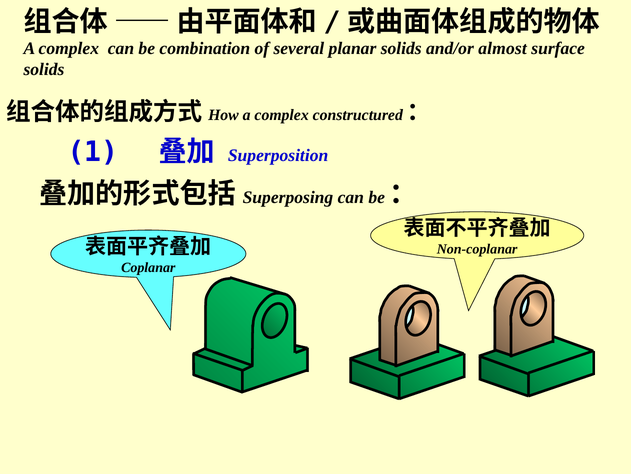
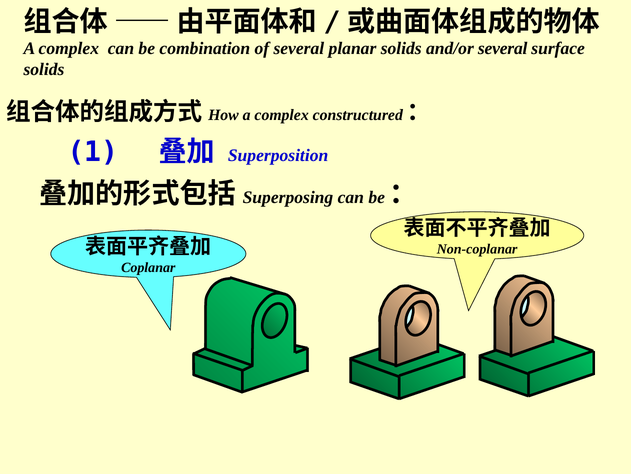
and/or almost: almost -> several (503, 49)
